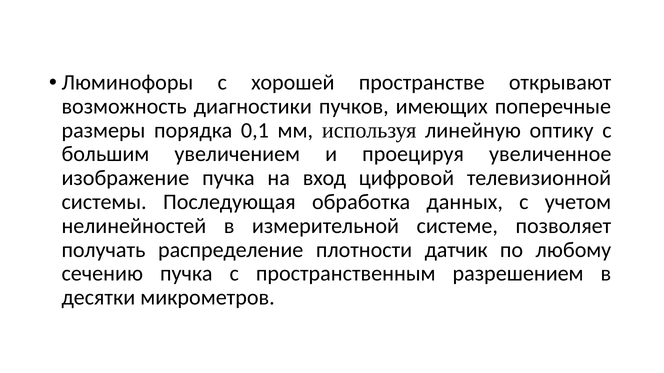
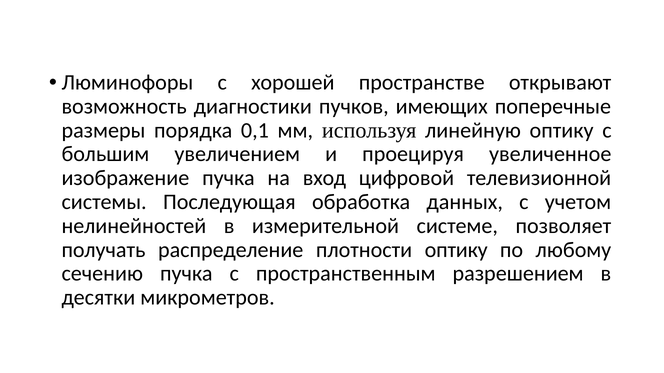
плотности датчик: датчик -> оптику (456, 250)
